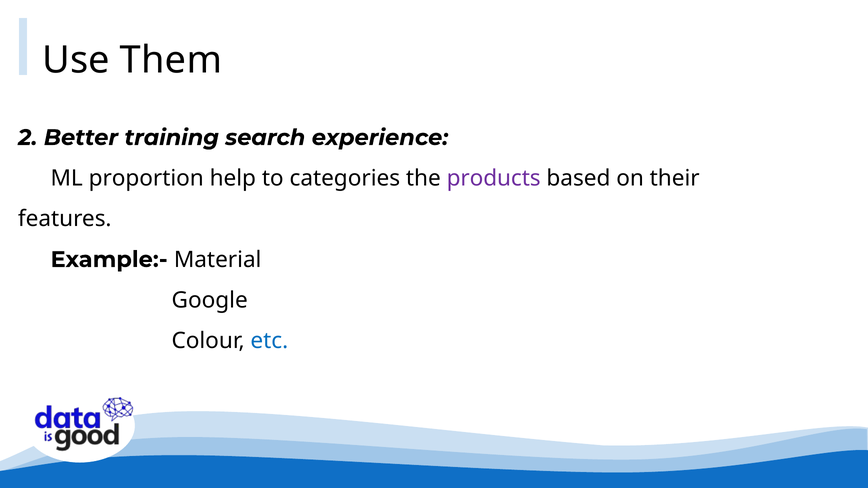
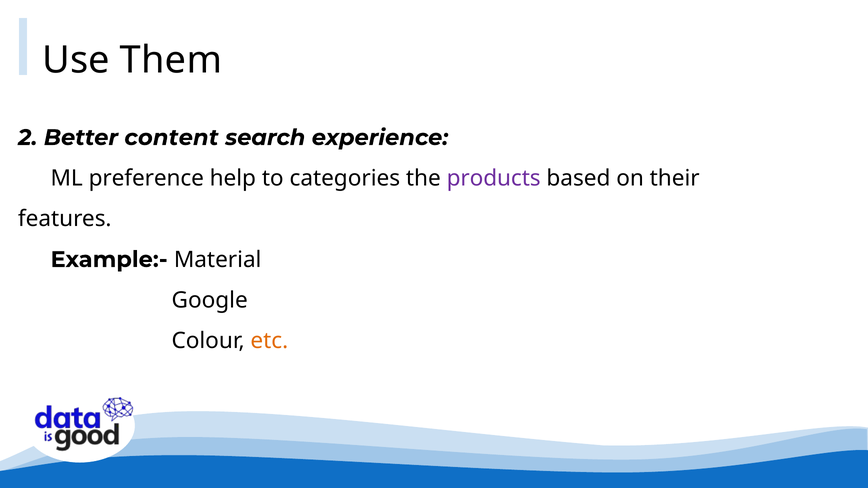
training: training -> content (172, 138)
proportion: proportion -> preference (146, 178)
etc colour: blue -> orange (269, 341)
